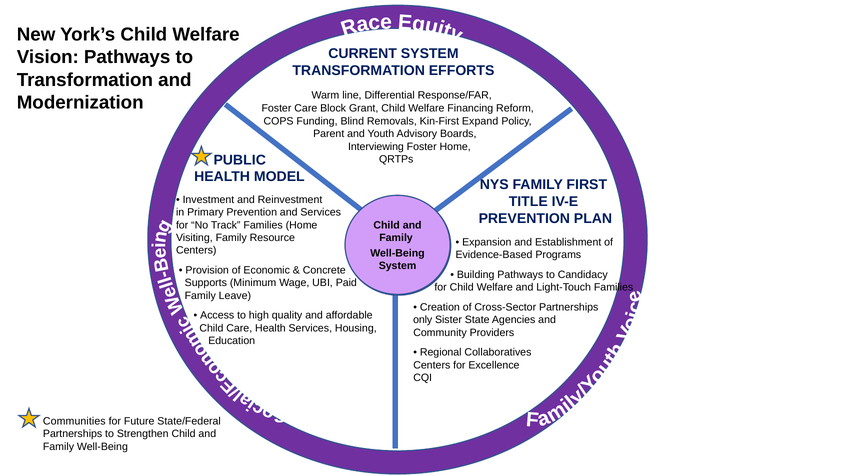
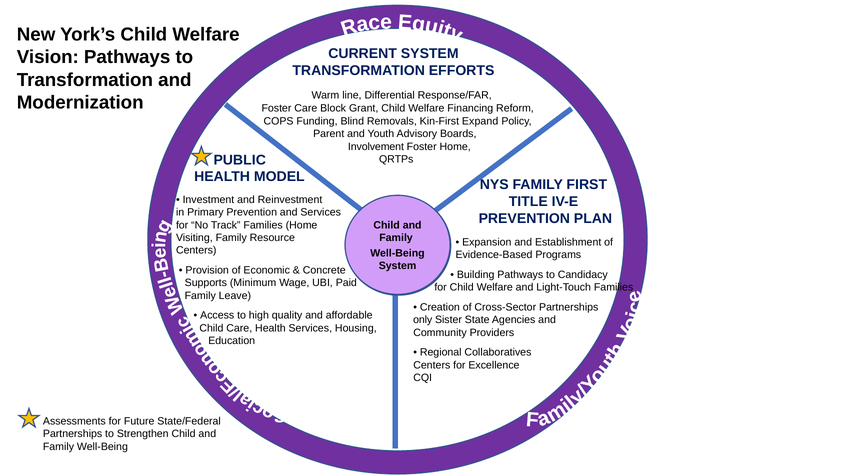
Interviewing: Interviewing -> Involvement (376, 146)
Communities: Communities -> Assessments (74, 421)
